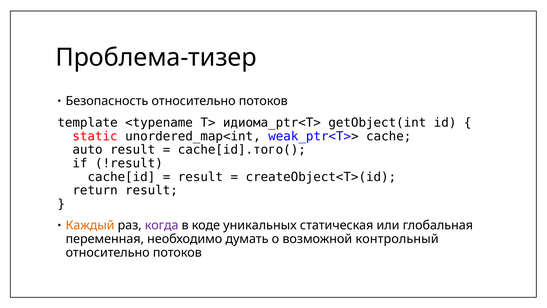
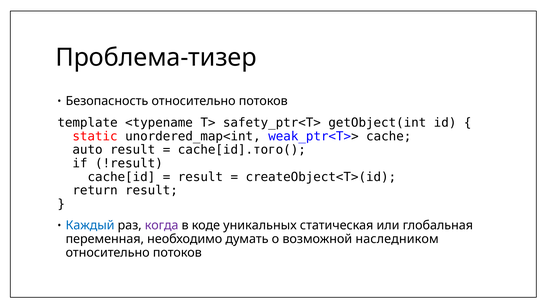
идиома_ptr<T>: идиома_ptr<T> -> safety_ptr<T> (272, 123)
Каждый colour: orange -> blue (90, 225)
контрольный: контрольный -> наследником (397, 239)
